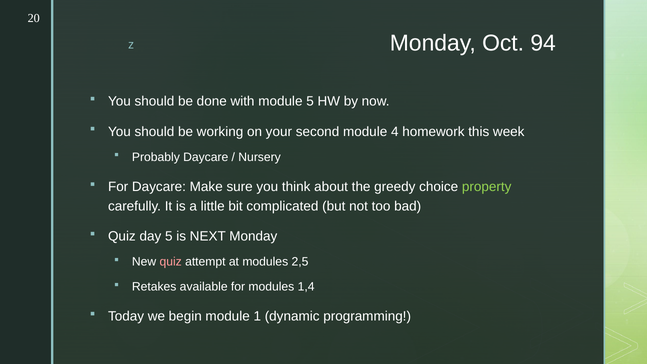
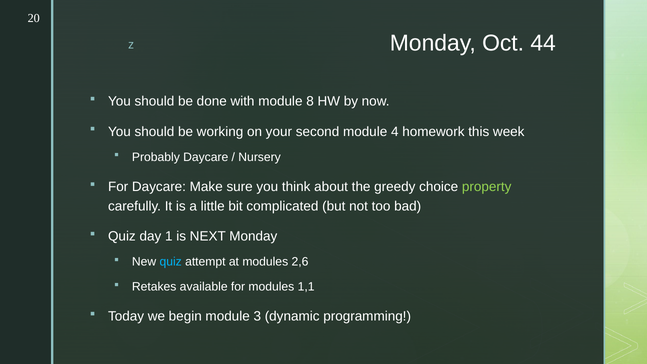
94: 94 -> 44 (543, 43)
module 5: 5 -> 8 (310, 101)
day 5: 5 -> 1 (169, 236)
quiz colour: pink -> light blue (171, 262)
2,5: 2,5 -> 2,6 (300, 262)
1,4: 1,4 -> 1,1 (306, 287)
1: 1 -> 3 (257, 316)
